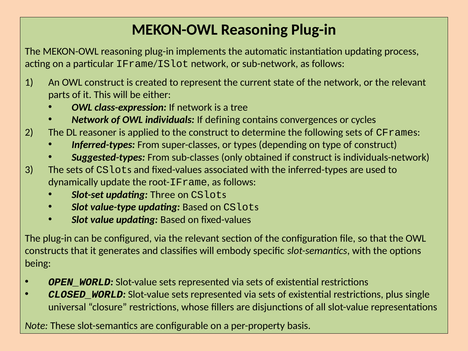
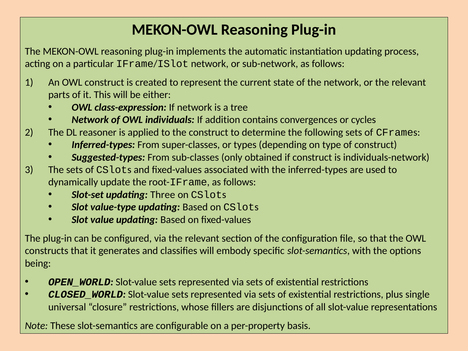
defining: defining -> addition (223, 120)
